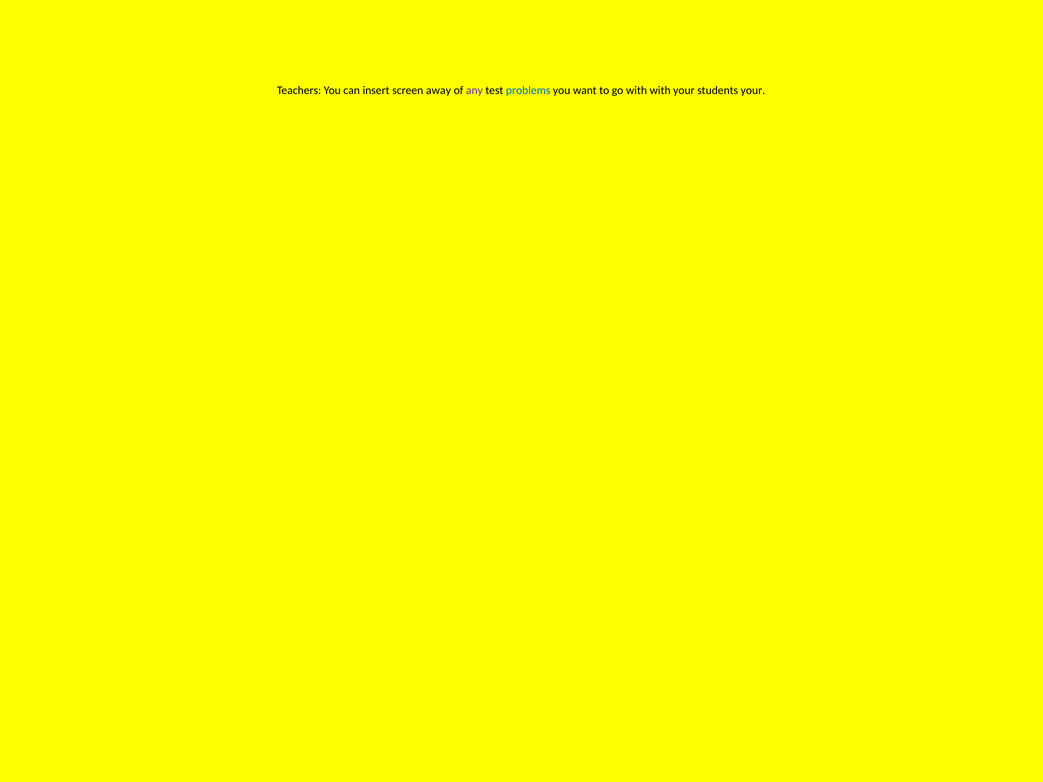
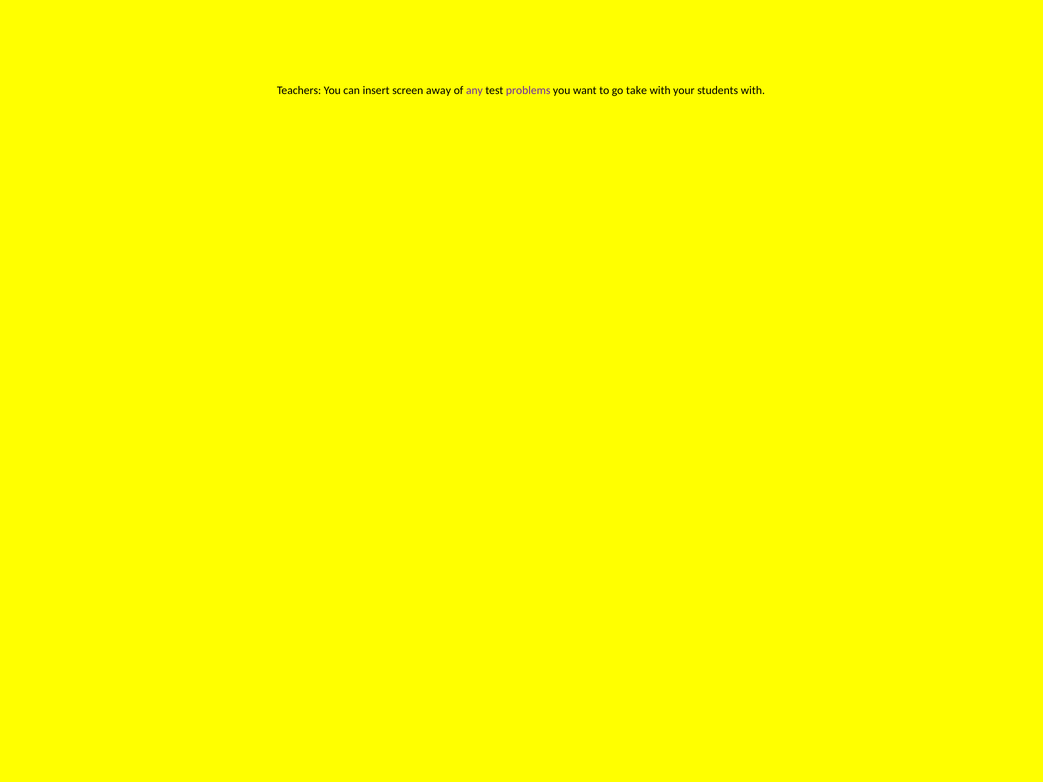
problems colour: blue -> purple (528, 90)
go with: with -> take (636, 90)
students your: your -> with (753, 90)
